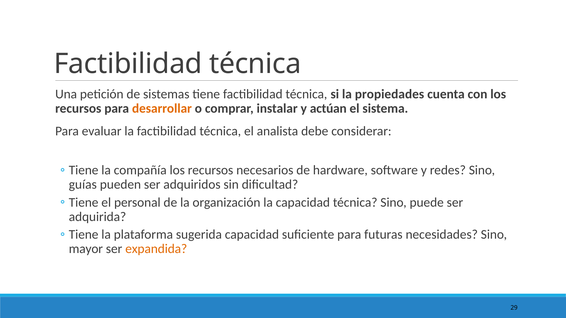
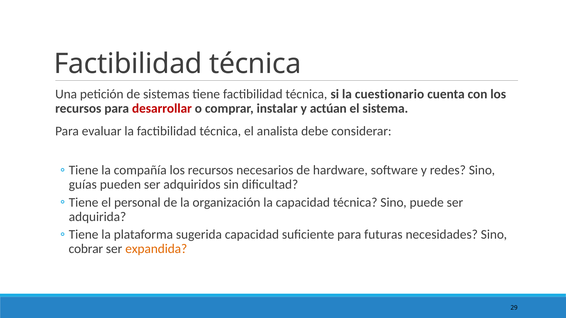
propiedades: propiedades -> cuestionario (390, 94)
desarrollar colour: orange -> red (162, 109)
mayor: mayor -> cobrar (86, 249)
